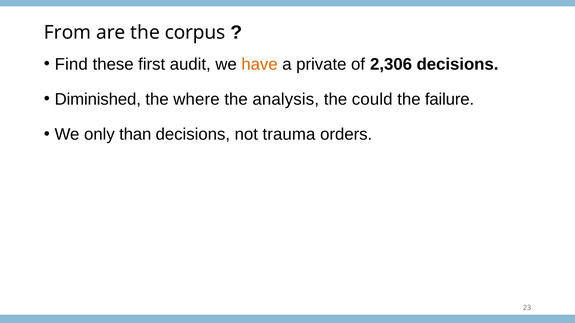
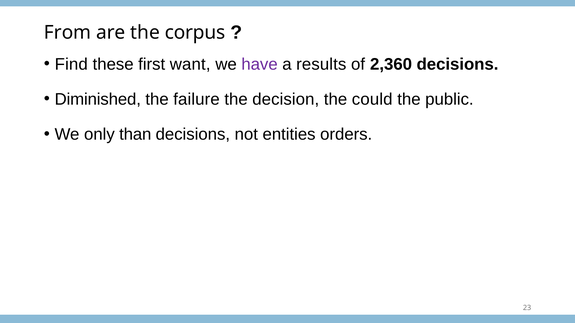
audit: audit -> want (190, 64)
have colour: orange -> purple (260, 64)
private: private -> results (321, 64)
2,306: 2,306 -> 2,360 (391, 64)
where: where -> failure (196, 99)
analysis: analysis -> decision (286, 99)
failure: failure -> public (449, 99)
trauma: trauma -> entities (289, 135)
